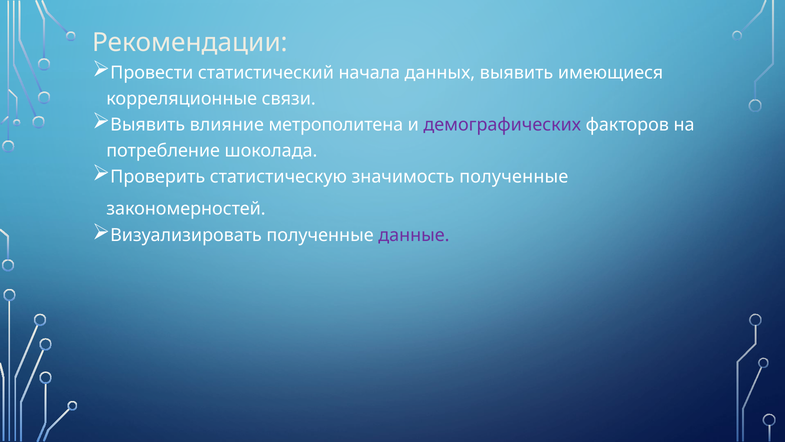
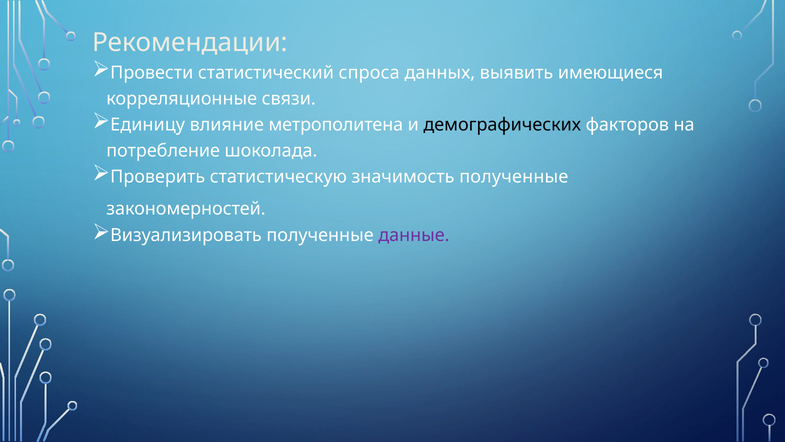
начала: начала -> спроса (369, 73)
Выявить: Выявить -> Единицу (148, 125)
демографических colour: purple -> black (502, 125)
